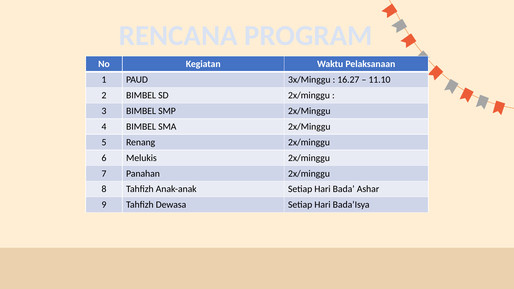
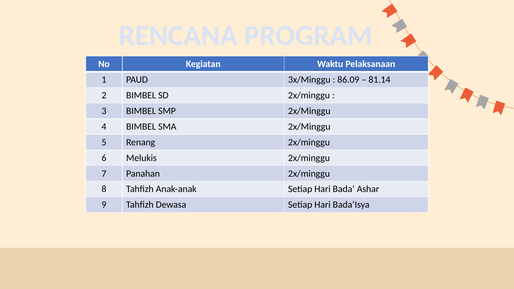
16.27: 16.27 -> 86.09 (348, 80)
11.10: 11.10 -> 81.14 (379, 80)
